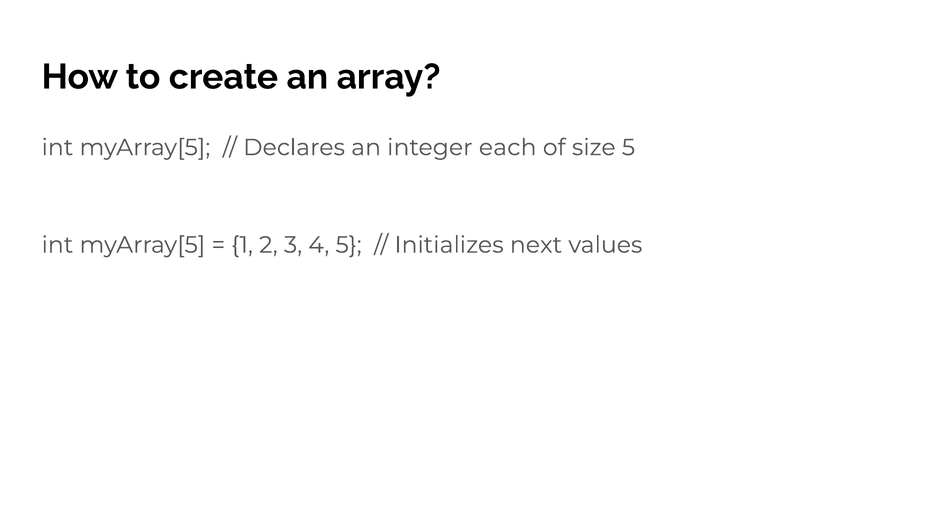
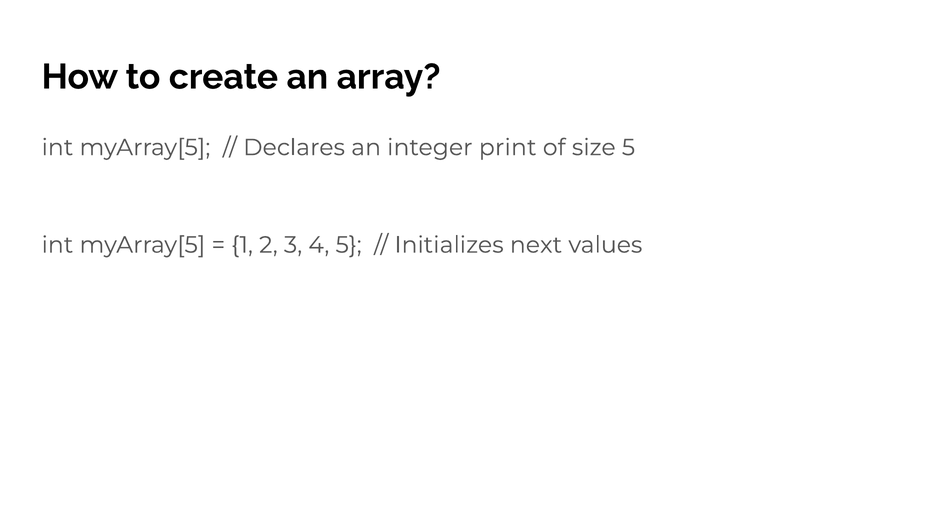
each: each -> print (508, 148)
